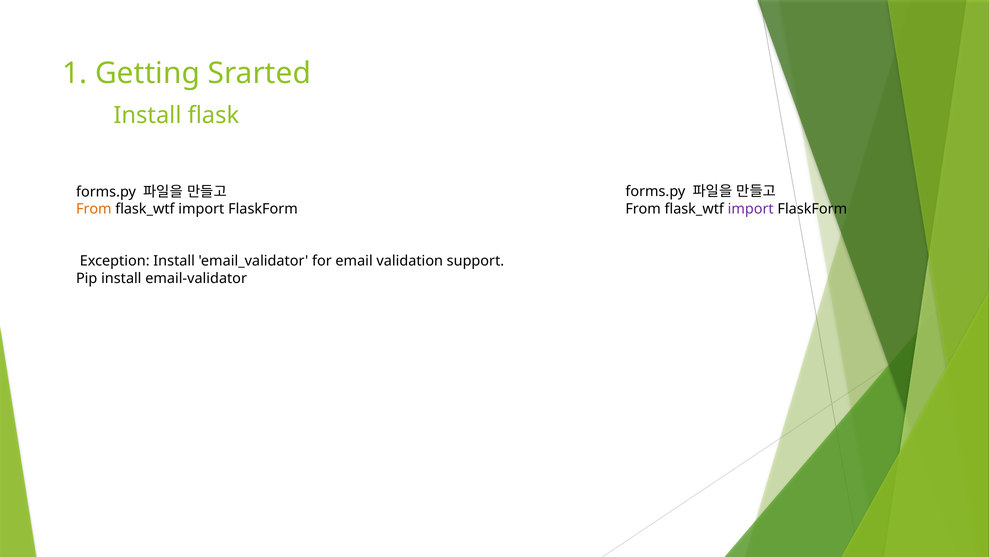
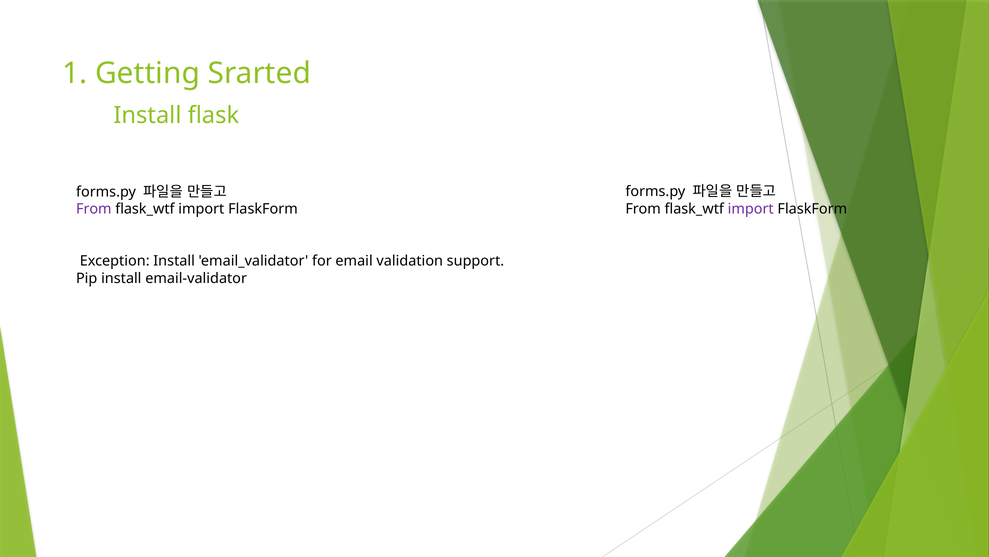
From colour: orange -> purple (94, 209)
